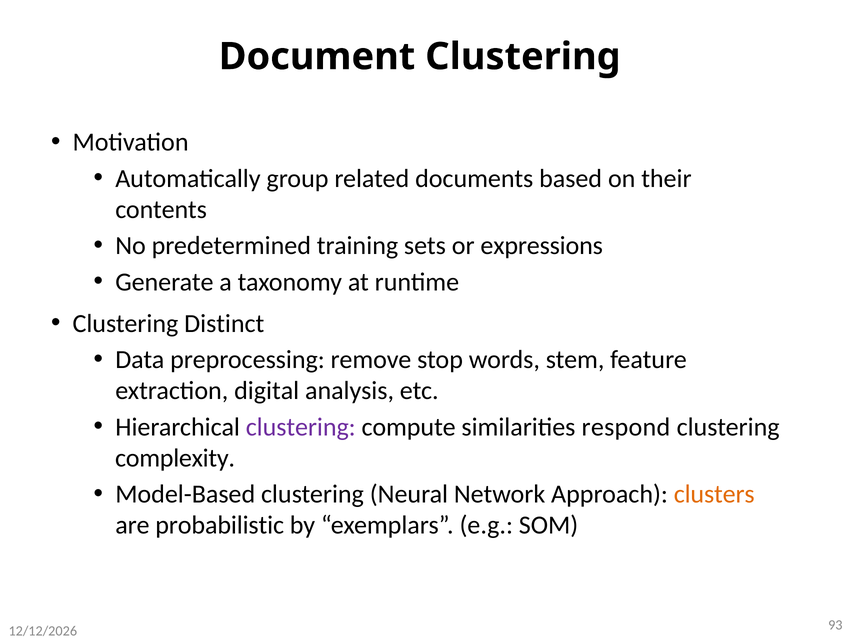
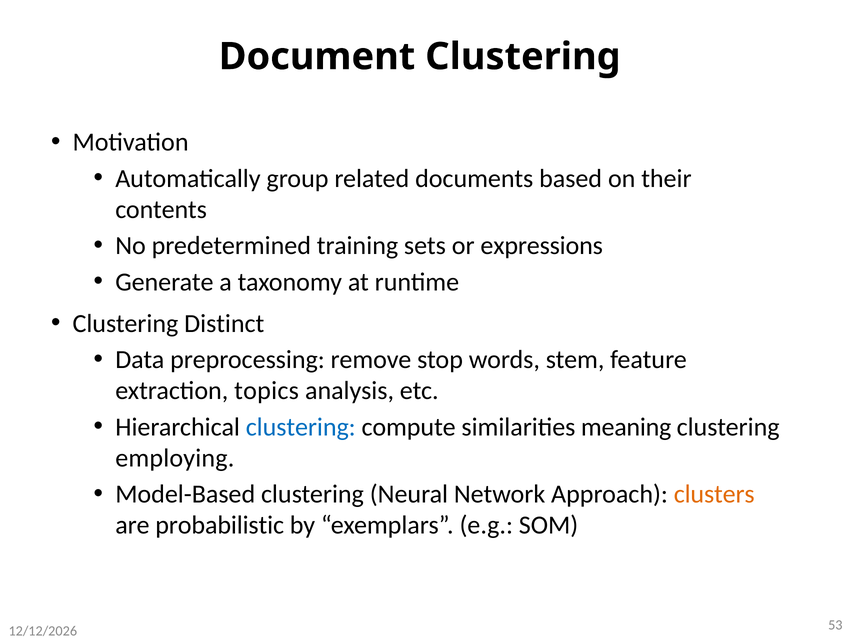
digital: digital -> topics (267, 391)
clustering colour: purple -> blue (301, 427)
respond: respond -> meaning (626, 427)
complexity: complexity -> employing (175, 458)
93: 93 -> 53 (835, 626)
